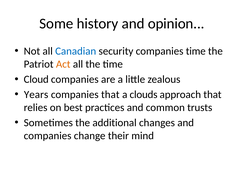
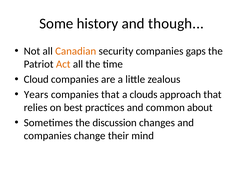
opinion: opinion -> though (176, 24)
Canadian colour: blue -> orange (76, 51)
companies time: time -> gaps (196, 51)
trusts: trusts -> about (200, 108)
additional: additional -> discussion (115, 123)
